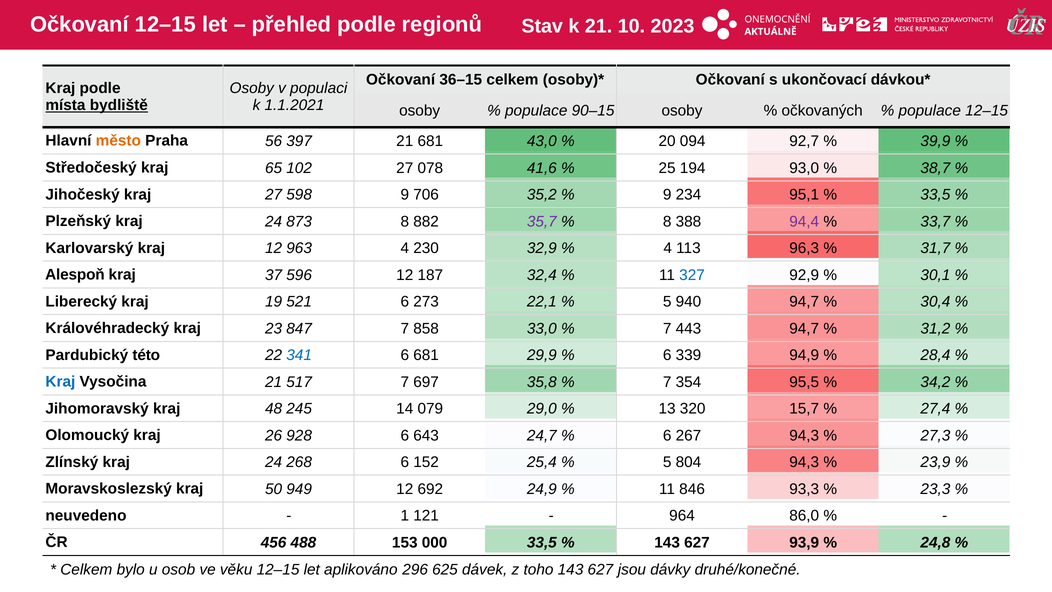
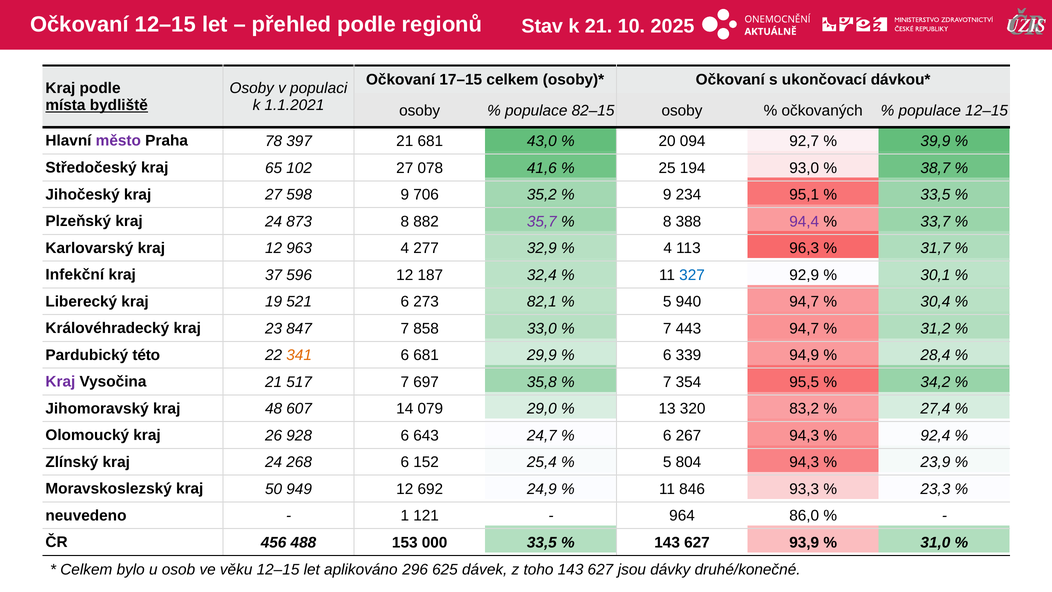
2023: 2023 -> 2025 (673, 26)
36–15: 36–15 -> 17–15 (461, 80)
90–15: 90–15 -> 82–15 (593, 111)
město colour: orange -> purple (118, 141)
56: 56 -> 78 (274, 141)
230: 230 -> 277 (426, 248)
Alespoň: Alespoň -> Infekční (75, 275)
22,1: 22,1 -> 82,1 (542, 302)
341 colour: blue -> orange (299, 355)
Kraj colour: blue -> purple (60, 382)
245: 245 -> 607 (299, 409)
15,7: 15,7 -> 83,2 (804, 409)
27,3: 27,3 -> 92,4 (935, 435)
24,8: 24,8 -> 31,0 (935, 542)
